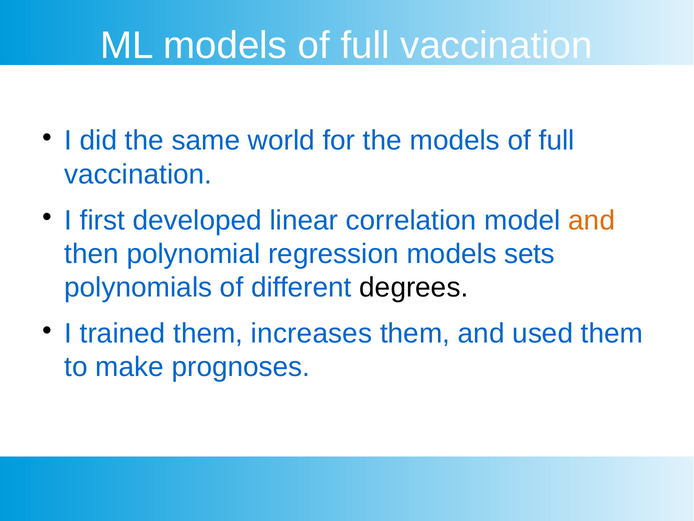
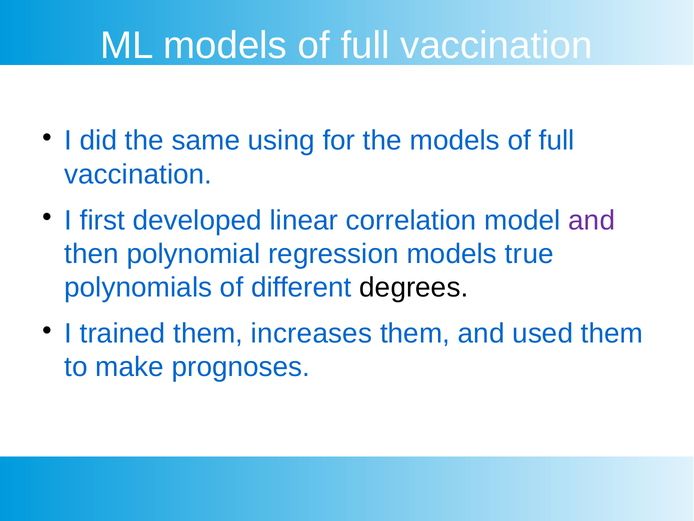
world: world -> using (281, 141)
and colour: orange -> purple (592, 220)
sets: sets -> true (529, 254)
